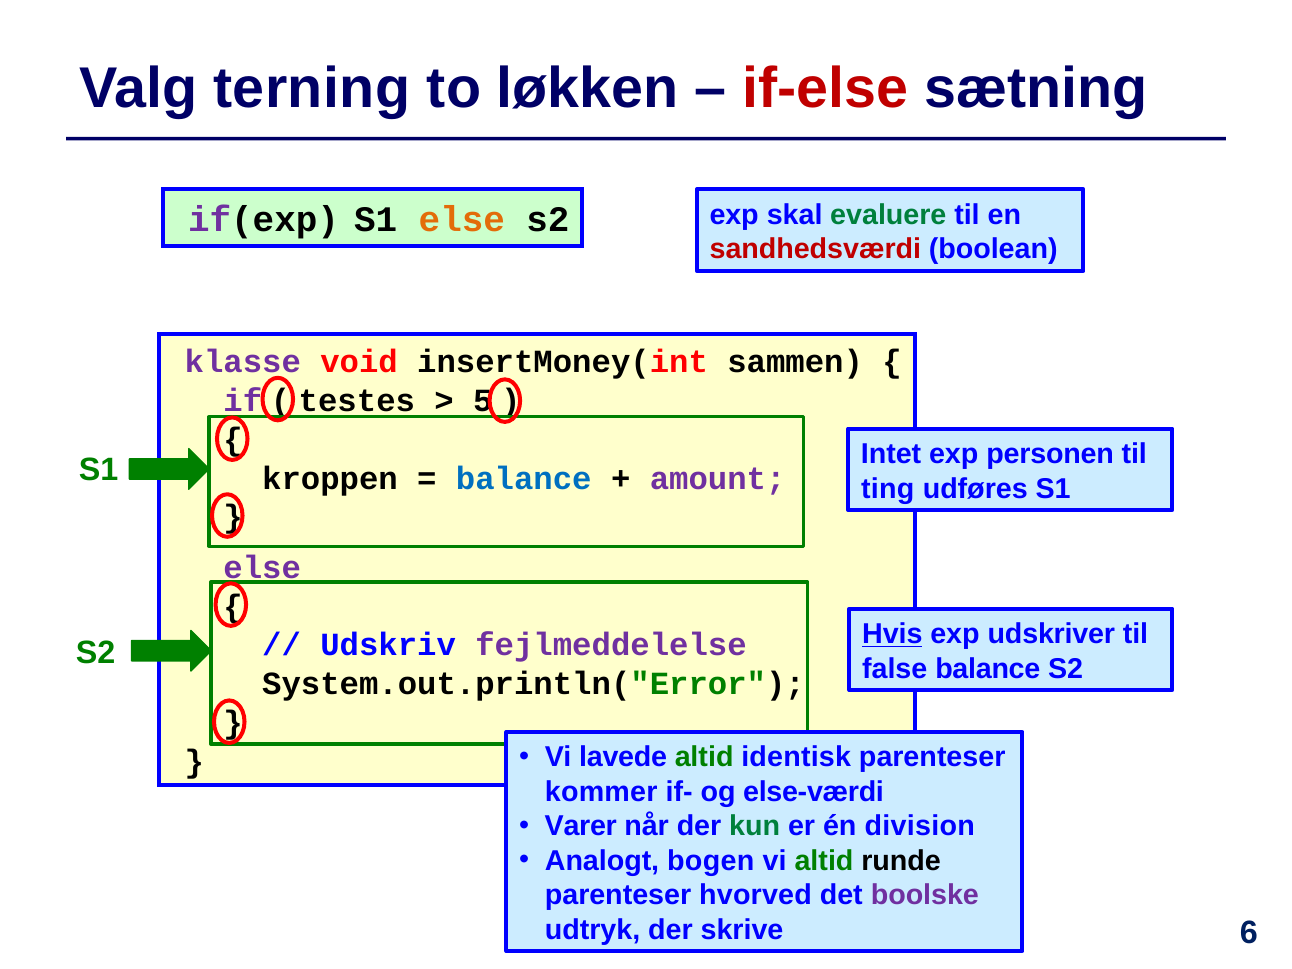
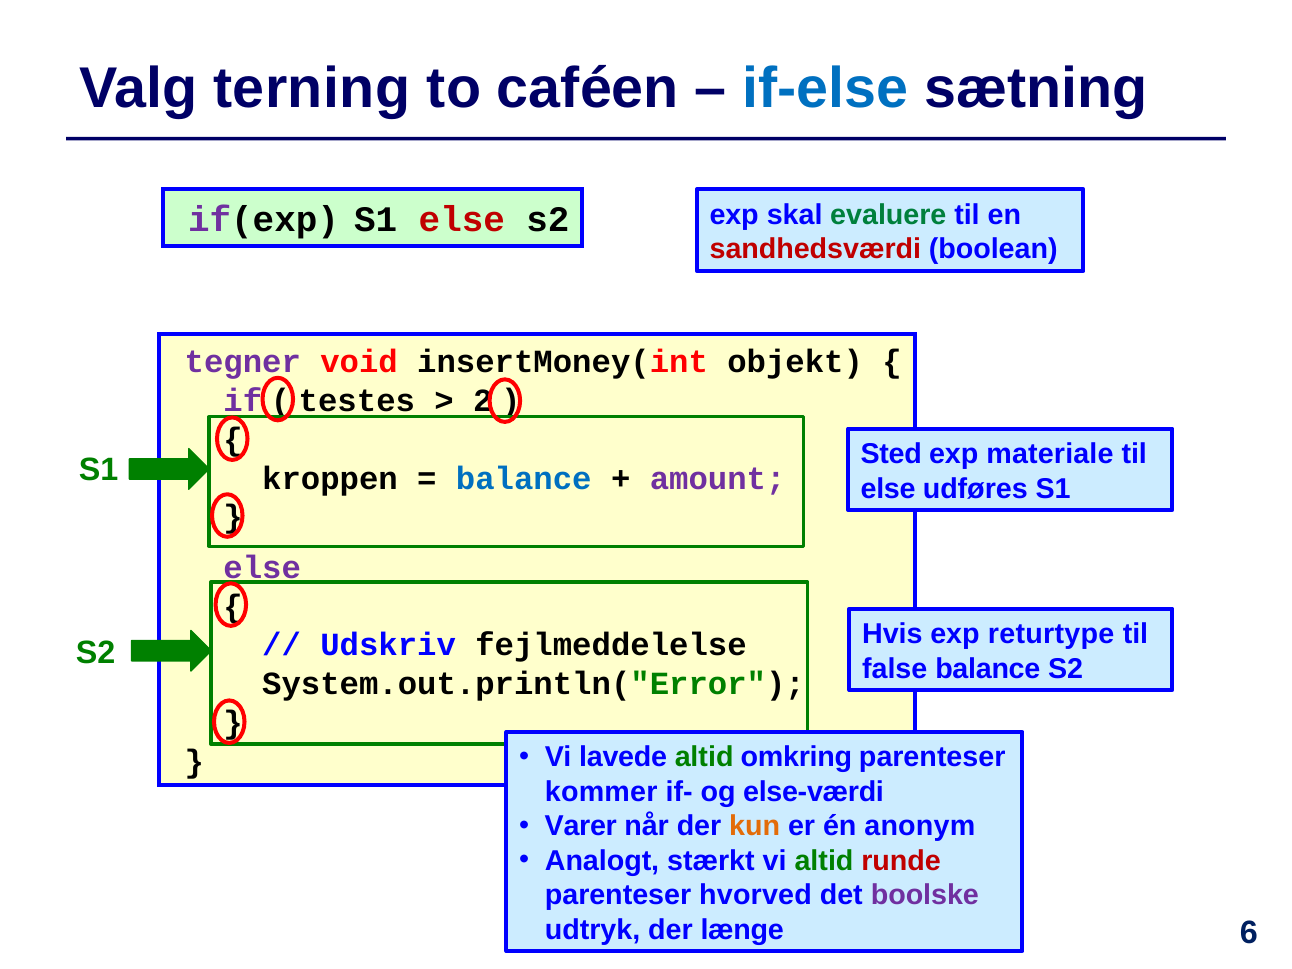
løkken: løkken -> caféen (588, 89)
if-else colour: red -> blue (826, 89)
else colour: orange -> red (462, 220)
klasse: klasse -> tegner (243, 362)
sammen: sammen -> objekt (795, 362)
5: 5 -> 2 (483, 401)
Intet: Intet -> Sted (891, 454)
personen: personen -> materiale (1050, 454)
ting: ting -> else (888, 489)
Hvis underline: present -> none (892, 634)
udskriver: udskriver -> returtype (1051, 634)
fejlmeddelelse colour: purple -> black (611, 645)
identisk: identisk -> omkring (796, 757)
kun colour: green -> orange (755, 826)
division: division -> anonym (920, 826)
bogen: bogen -> stærkt (711, 861)
runde colour: black -> red (901, 861)
skrive: skrive -> længe (742, 930)
